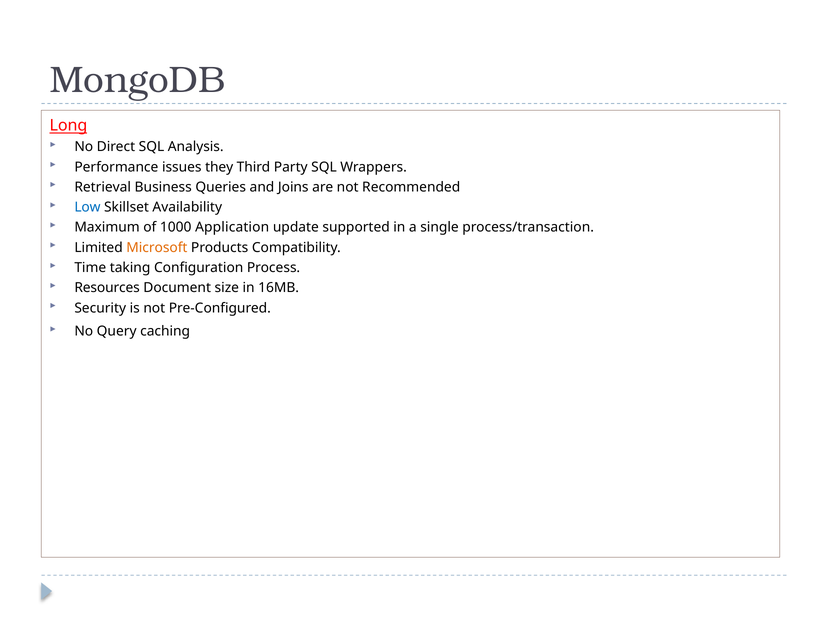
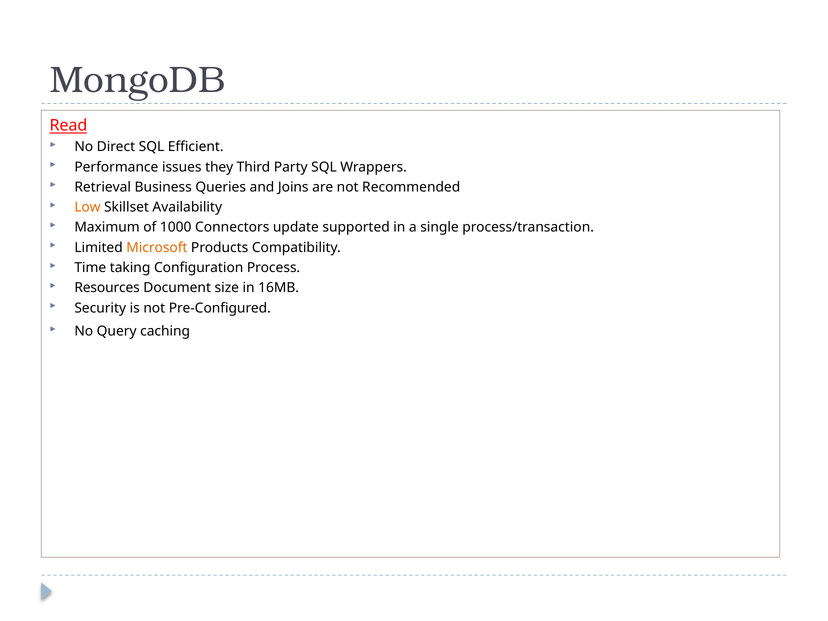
Long: Long -> Read (68, 125)
Analysis: Analysis -> Efficient (196, 147)
Low colour: blue -> orange (87, 207)
Application: Application -> Connectors (232, 227)
